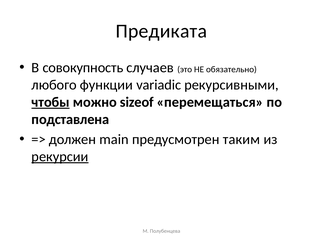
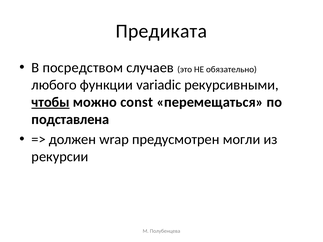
совокупность: совокупность -> посредством (83, 68)
sizeof: sizeof -> const (137, 102)
main: main -> wrap (114, 140)
таким: таким -> могли (242, 140)
рекурсии underline: present -> none (60, 157)
